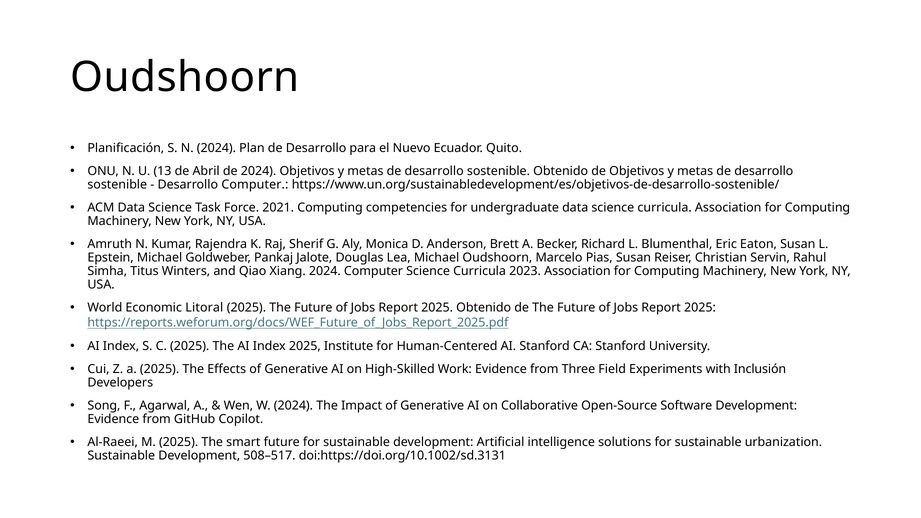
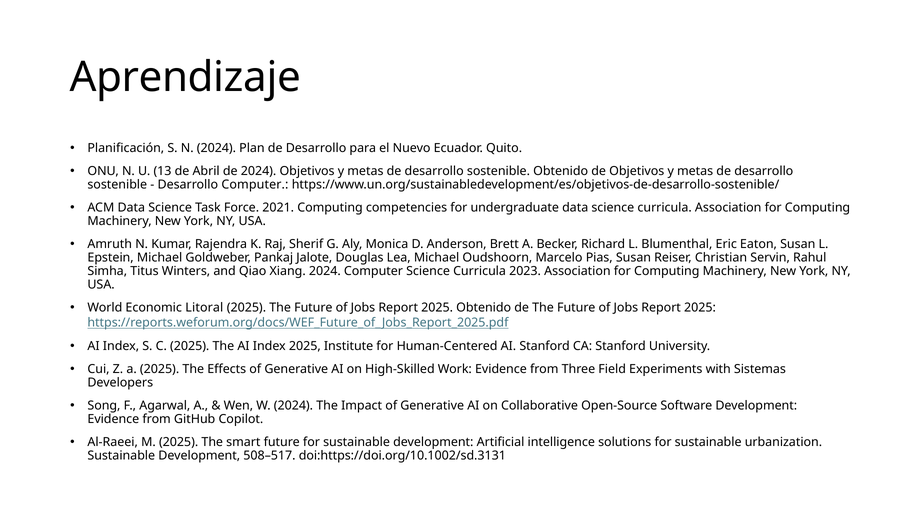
Oudshoorn: Oudshoorn -> Aprendizaje (185, 77)
Inclusión: Inclusión -> Sistemas (760, 369)
